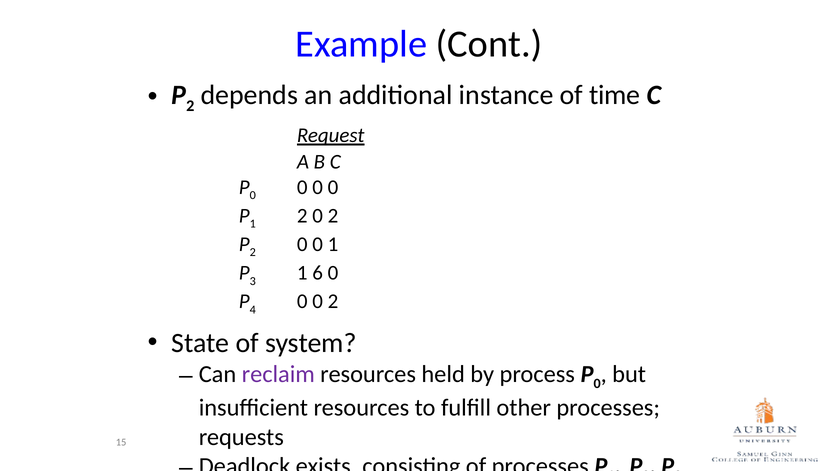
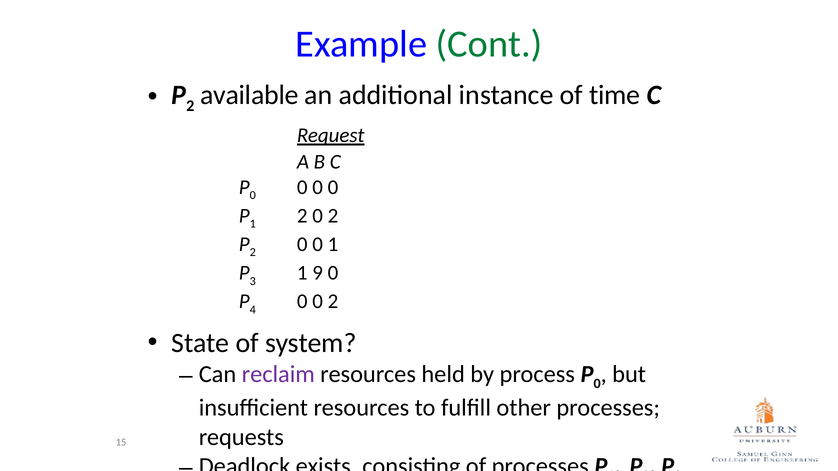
Cont colour: black -> green (489, 44)
depends: depends -> available (249, 95)
6: 6 -> 9 (318, 273)
